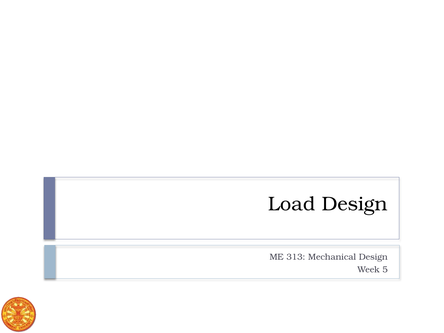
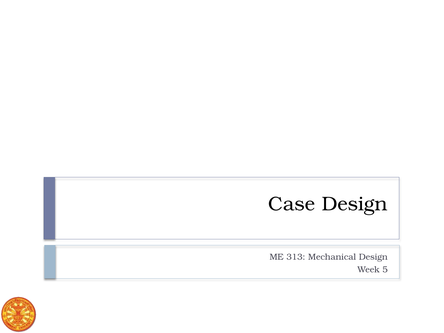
Load: Load -> Case (292, 204)
